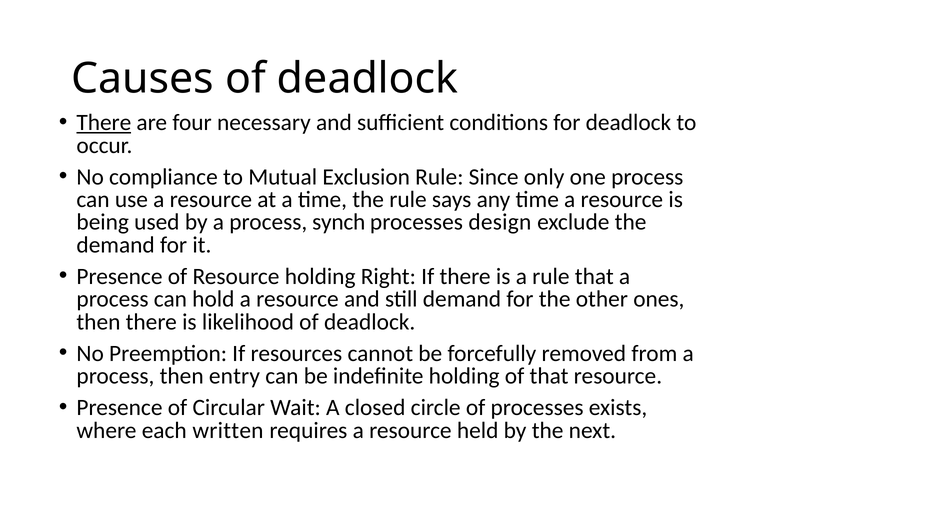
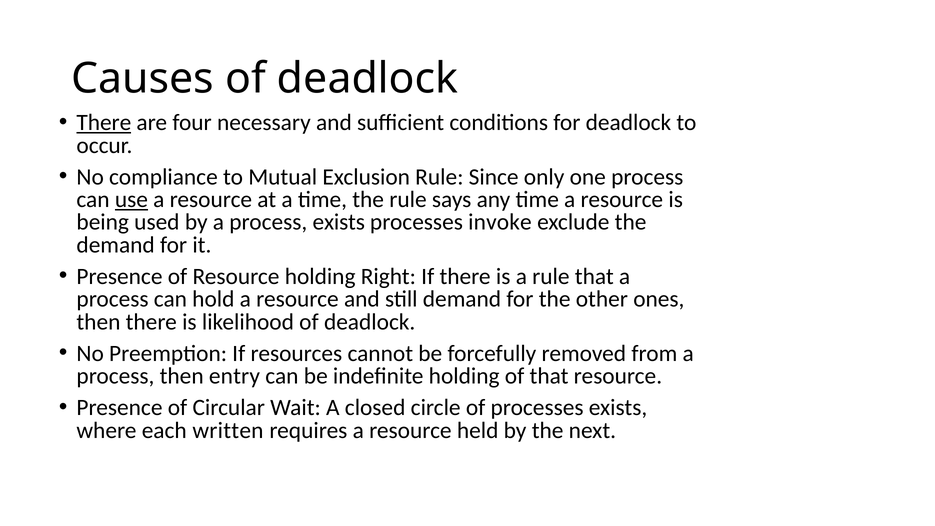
use underline: none -> present (131, 200)
process synch: synch -> exists (339, 222)
design: design -> invoke (500, 222)
